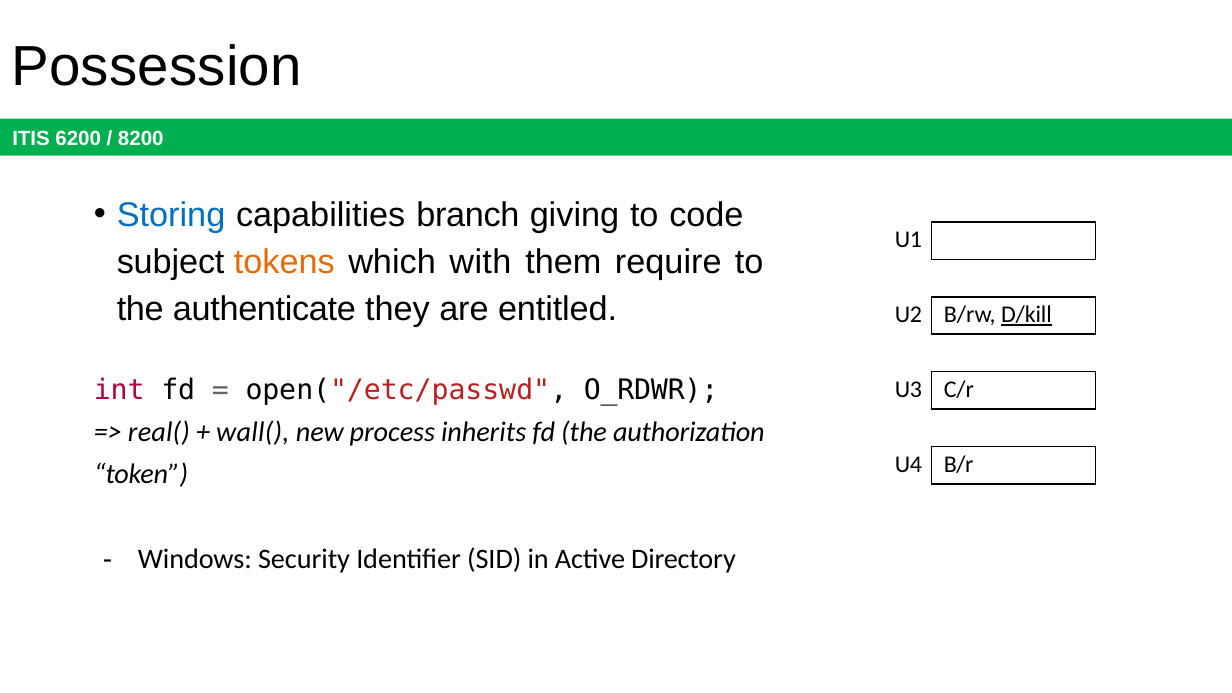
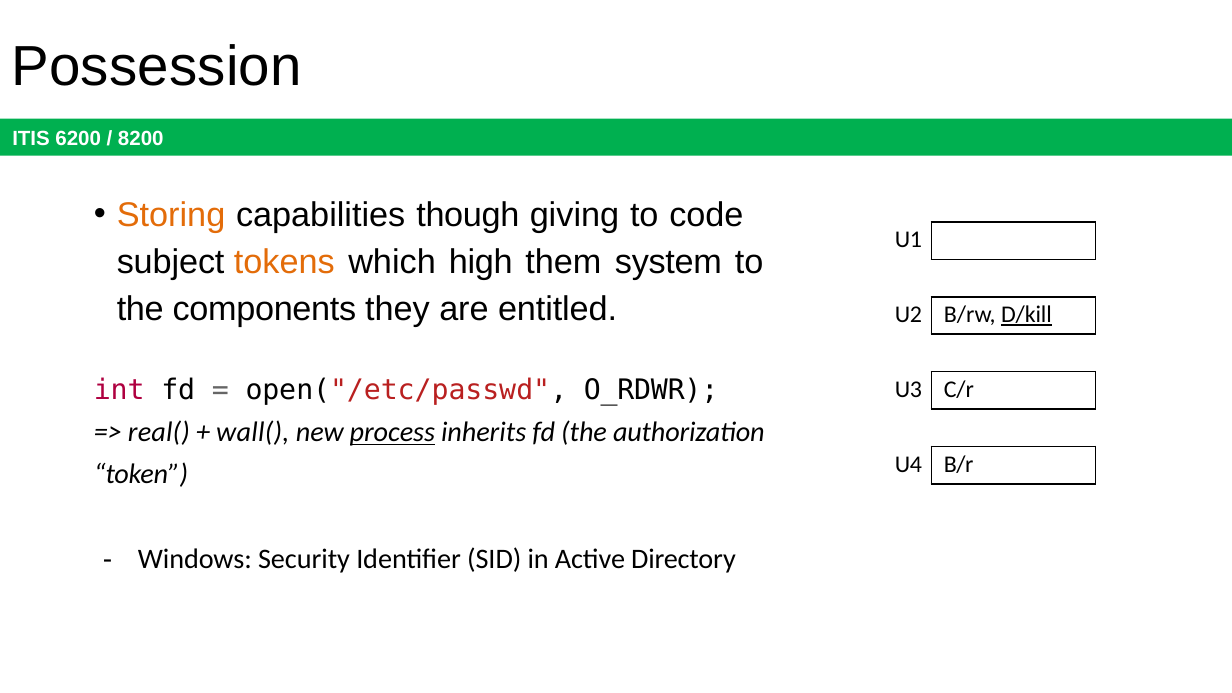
Storing colour: blue -> orange (171, 215)
branch: branch -> though (468, 215)
with: with -> high (481, 262)
require: require -> system (668, 262)
authenticate: authenticate -> components (264, 309)
process underline: none -> present (392, 432)
